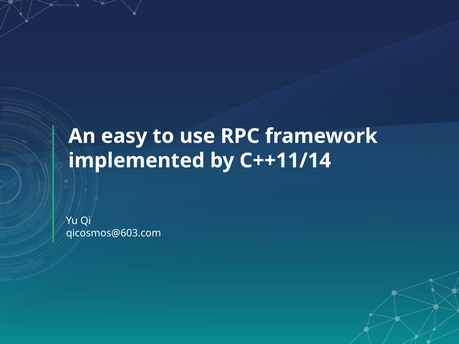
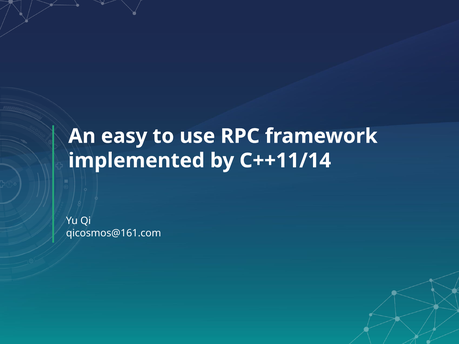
qicosmos@603.com: qicosmos@603.com -> qicosmos@161.com (114, 233)
